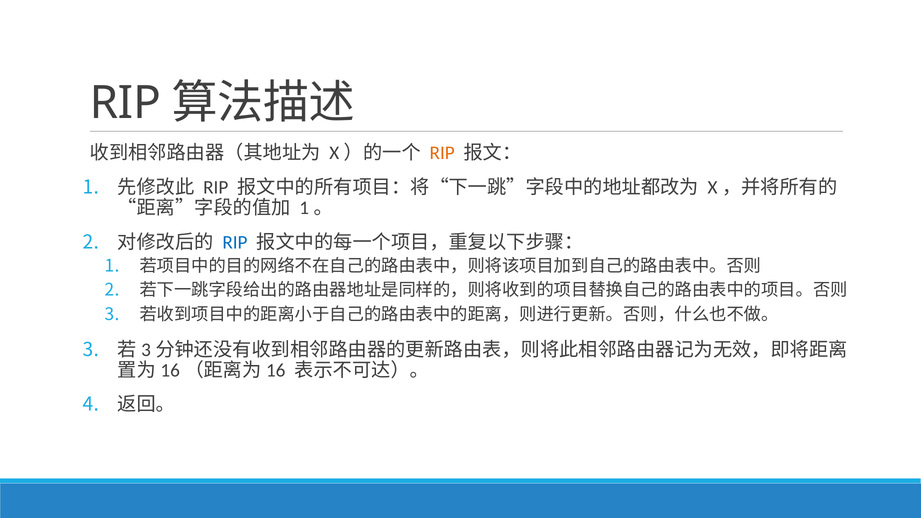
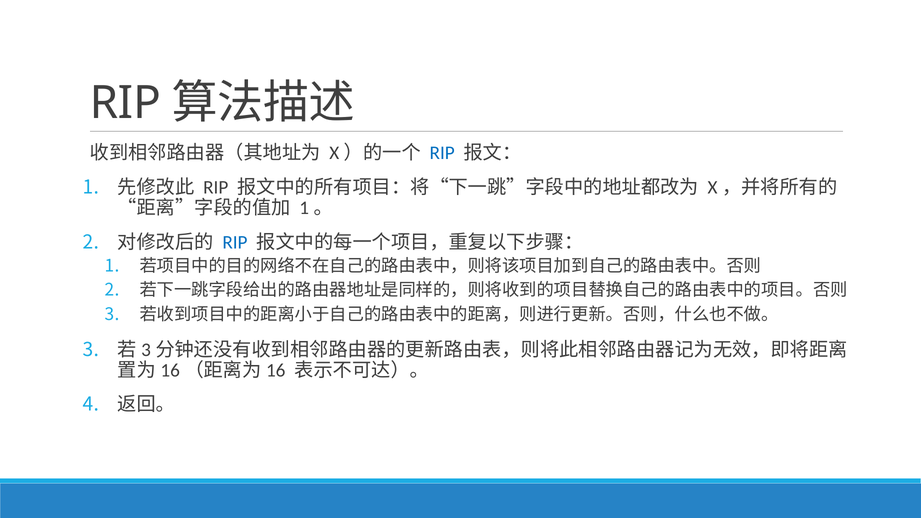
RIP colour: orange -> blue (442, 153)
